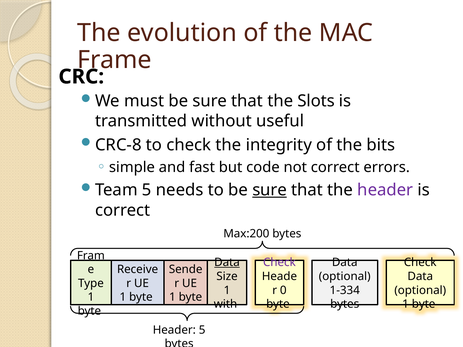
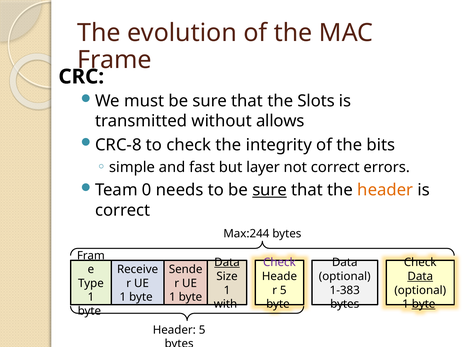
useful: useful -> allows (280, 121)
code: code -> layer (263, 167)
Team 5: 5 -> 0 (147, 190)
header colour: purple -> orange (385, 190)
Max:200: Max:200 -> Max:244 (246, 234)
Data underline: none -> present (420, 277)
0: 0 -> 5 (283, 290)
1-334: 1-334 -> 1-383 (345, 290)
byte underline: none -> present (424, 304)
